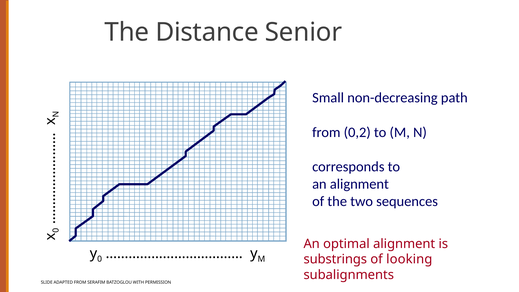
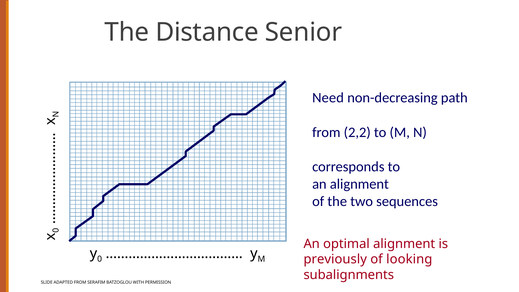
Small: Small -> Need (328, 98)
0,2: 0,2 -> 2,2 (357, 132)
substrings: substrings -> previously (335, 259)
